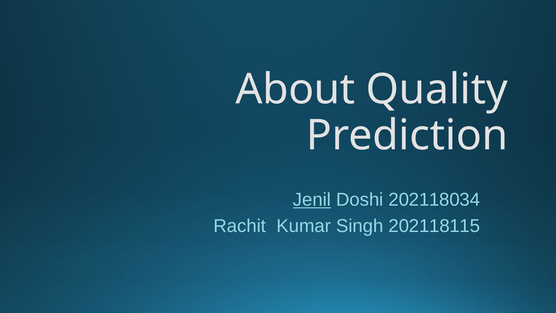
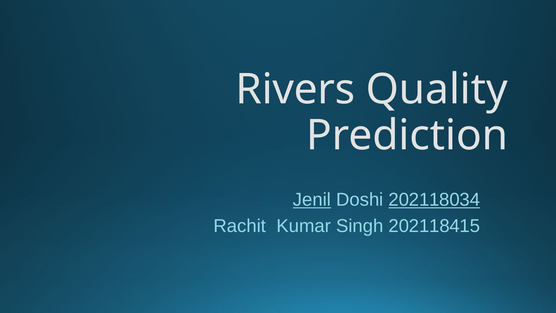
About: About -> Rivers (295, 90)
202118034 underline: none -> present (434, 200)
202118115: 202118115 -> 202118415 (434, 226)
